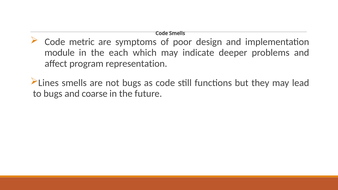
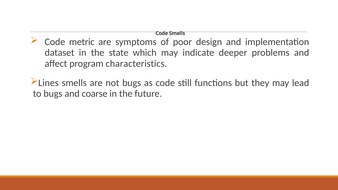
module: module -> dataset (60, 53)
each: each -> state (119, 53)
representation: representation -> characteristics (136, 64)
